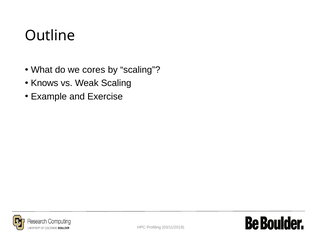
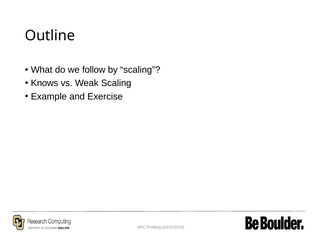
cores: cores -> follow (94, 70)
